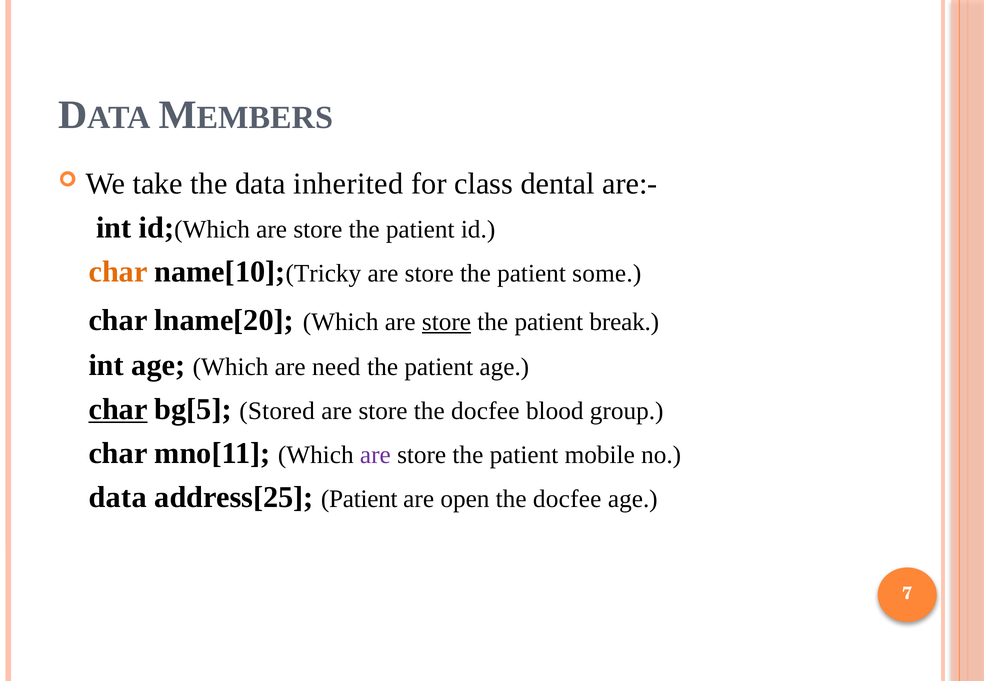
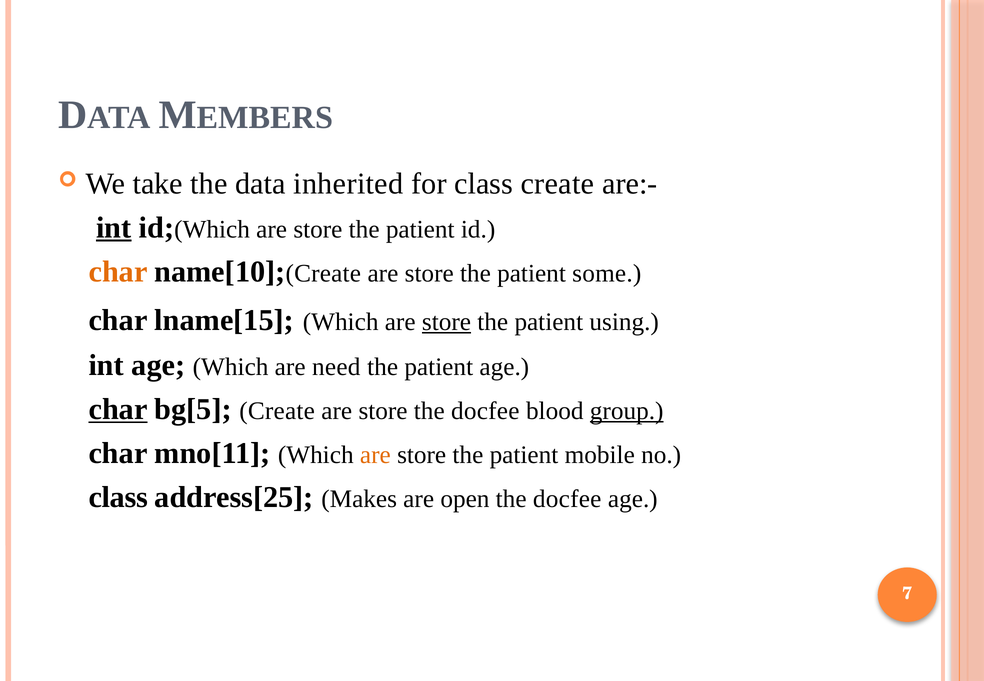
class dental: dental -> create (557, 184)
int underline: none -> present (114, 228)
Tricky: Tricky -> Create (323, 273)
lname[20: lname[20 -> lname[15 (224, 321)
break: break -> using (624, 322)
bg[5 Stored: Stored -> Create (277, 411)
group underline: none -> present (627, 411)
are colour: purple -> orange (375, 455)
data: data -> class (118, 497)
address[25 Patient: Patient -> Makes (359, 499)
